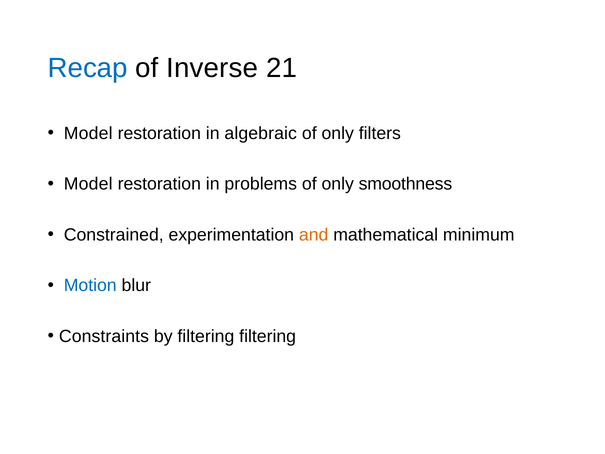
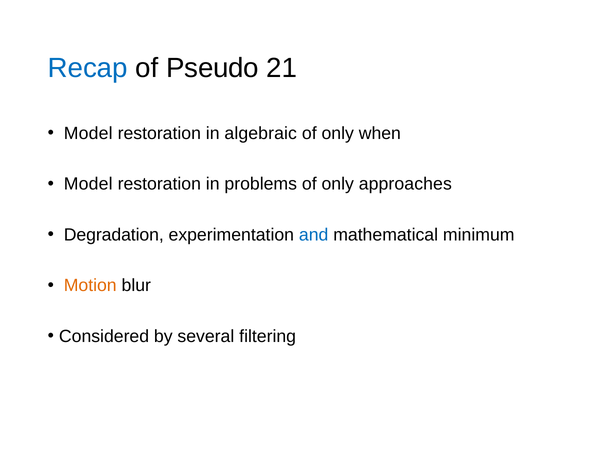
Inverse: Inverse -> Pseudo (213, 68)
filters: filters -> when (380, 133)
smoothness: smoothness -> approaches (405, 184)
Constrained: Constrained -> Degradation (114, 235)
and colour: orange -> blue (314, 235)
Motion colour: blue -> orange (90, 285)
Constraints: Constraints -> Considered (104, 336)
by filtering: filtering -> several (206, 336)
